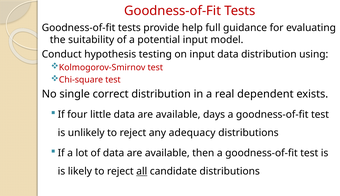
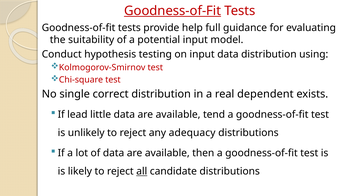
Goodness-of-Fit underline: none -> present (173, 11)
four: four -> lead (77, 115)
days: days -> tend (214, 115)
